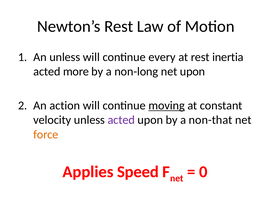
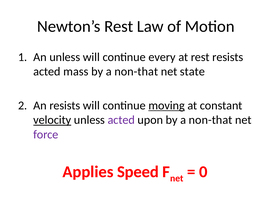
rest inertia: inertia -> resists (228, 57)
more: more -> mass (76, 72)
non-long: non-long -> non-that (136, 72)
net upon: upon -> state (192, 72)
An action: action -> resists (65, 105)
velocity underline: none -> present (52, 120)
force colour: orange -> purple (46, 135)
